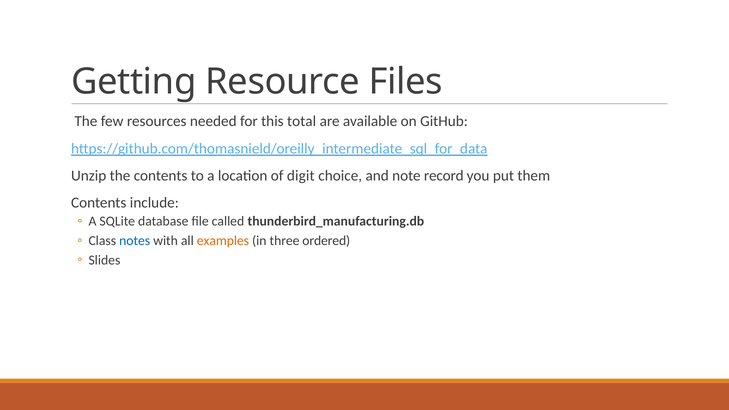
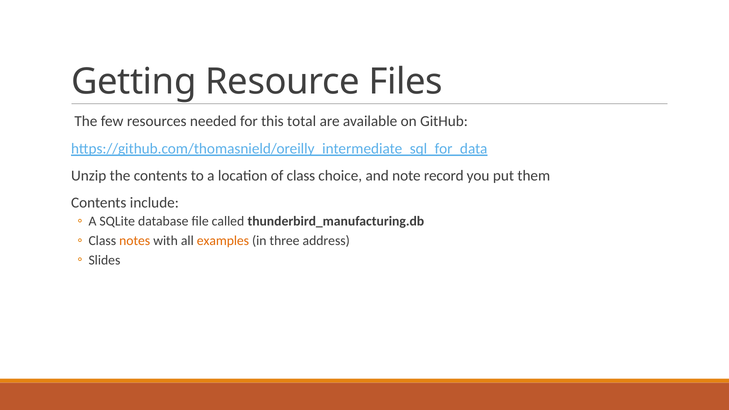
of digit: digit -> class (301, 176)
notes colour: blue -> orange (135, 241)
ordered: ordered -> address (326, 241)
